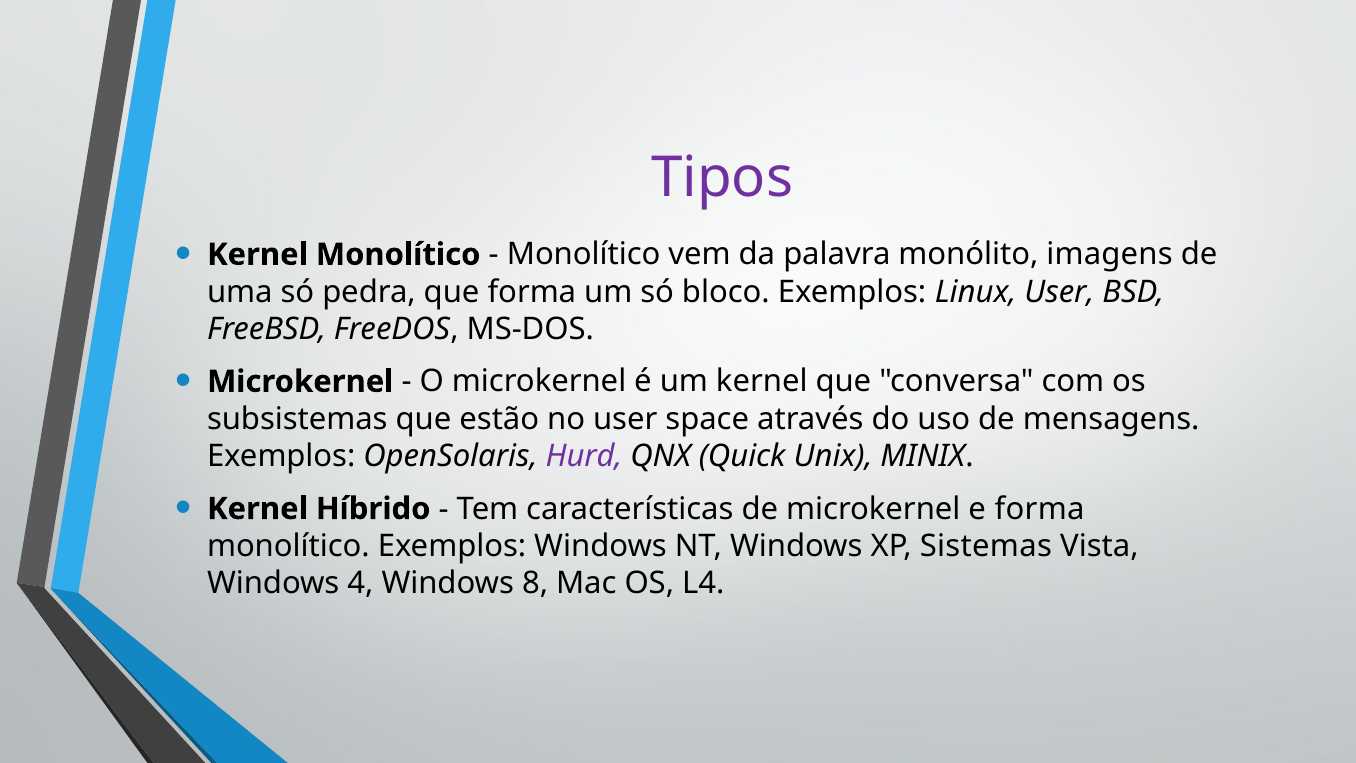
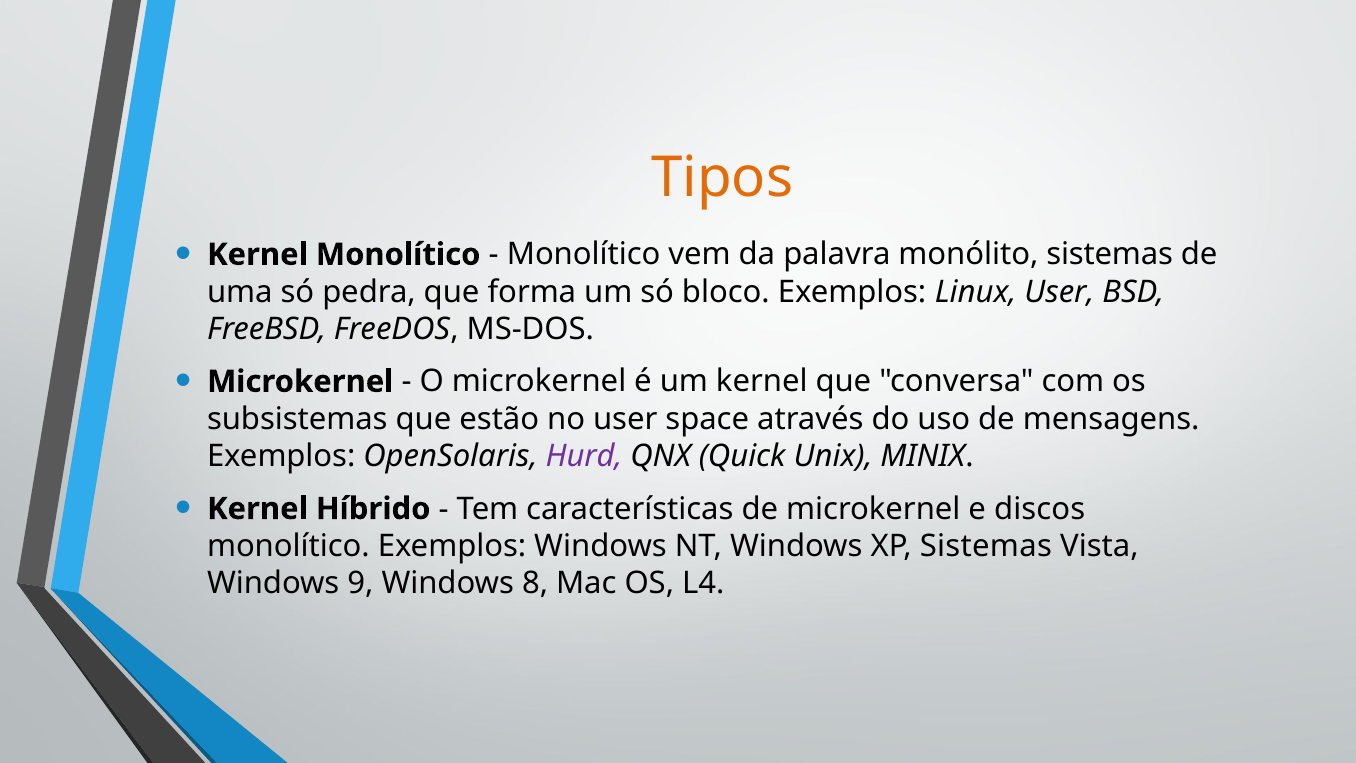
Tipos colour: purple -> orange (722, 178)
monólito imagens: imagens -> sistemas (1110, 254)
e forma: forma -> discos (1040, 509)
4: 4 -> 9 (360, 583)
